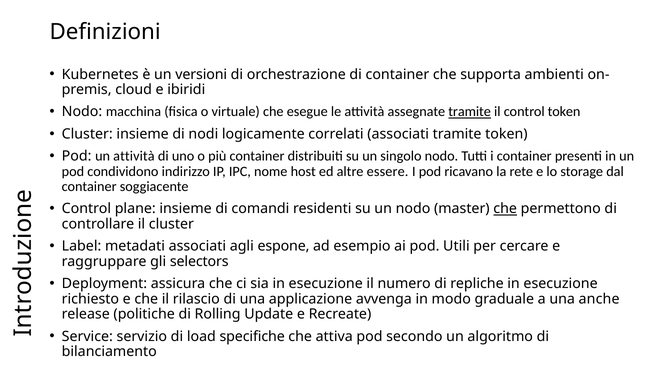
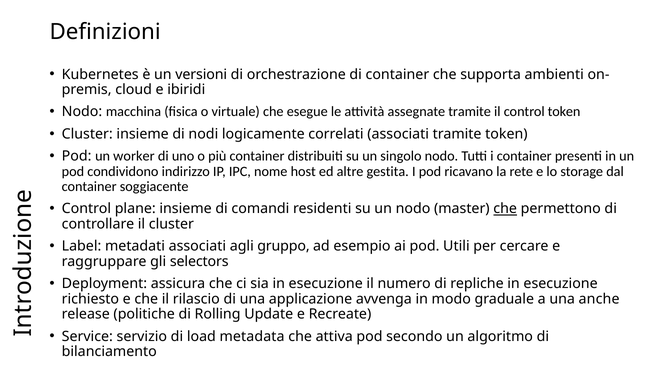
tramite underline: present -> none (470, 112)
un attività: attività -> worker (134, 156)
essere: essere -> gestita (388, 172)
espone: espone -> gruppo (283, 247)
specifiche: specifiche -> metadata (252, 337)
